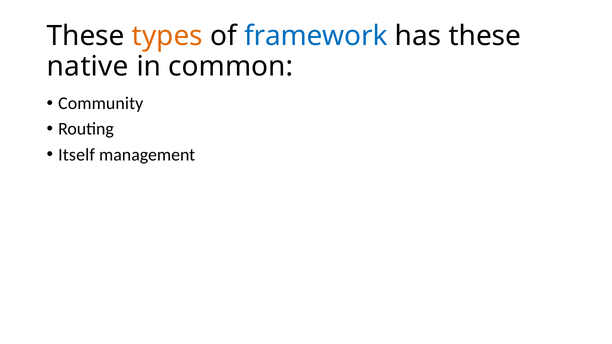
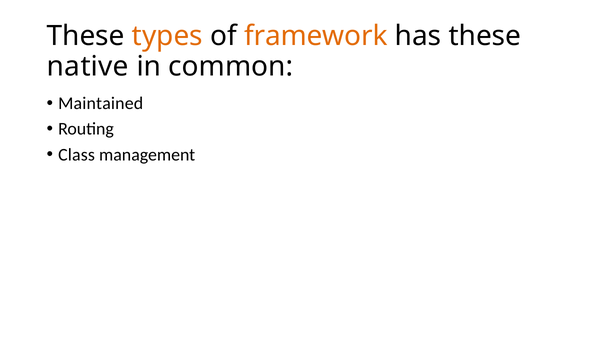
framework colour: blue -> orange (316, 36)
Community: Community -> Maintained (101, 103)
Itself: Itself -> Class (77, 155)
